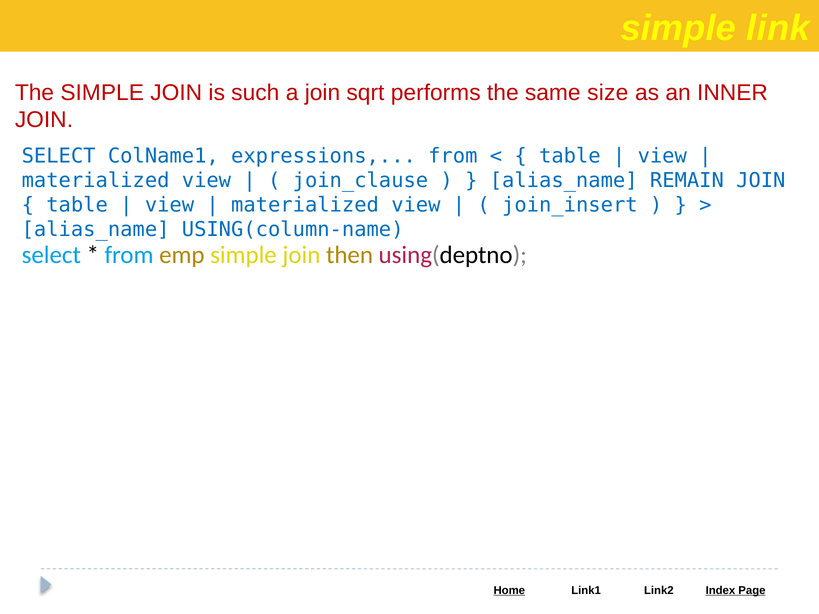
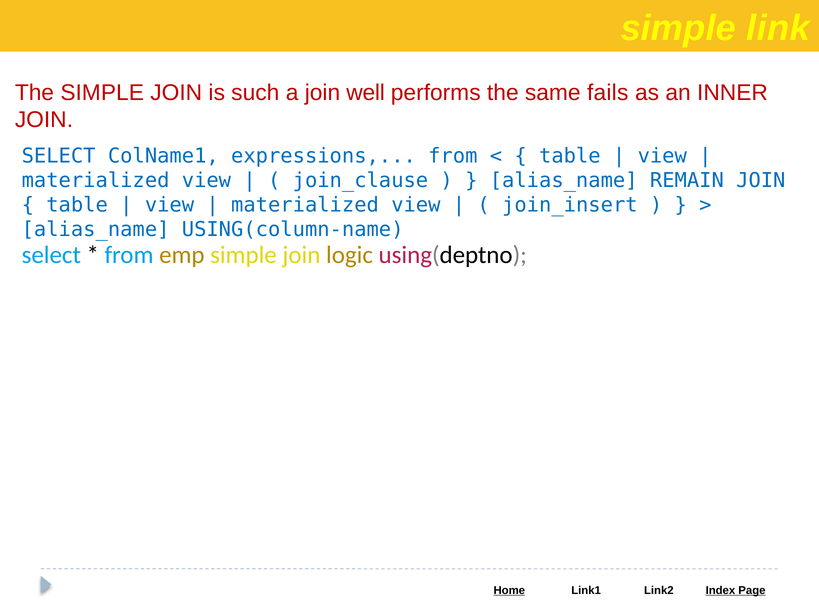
sqrt: sqrt -> well (366, 93)
size: size -> fails (608, 93)
then: then -> logic (350, 255)
